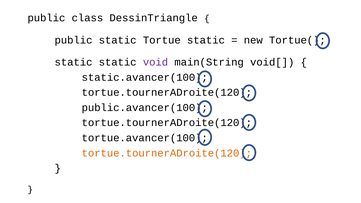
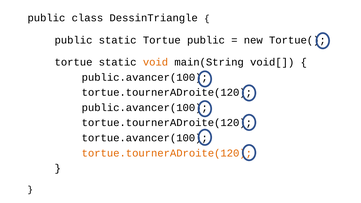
Tortue static: static -> public (206, 40)
static: static -> tortue (74, 62)
void colour: purple -> orange (155, 62)
static.avancer(100: static.avancer(100 -> public.avancer(100 (145, 77)
